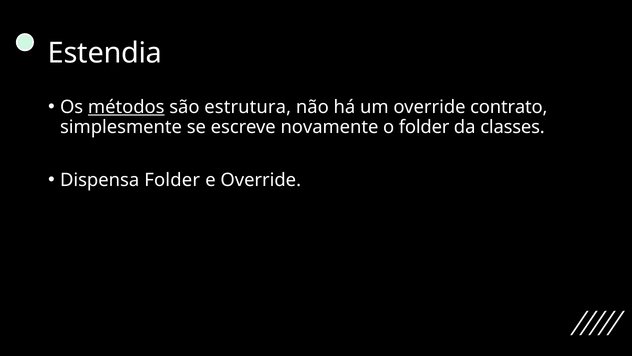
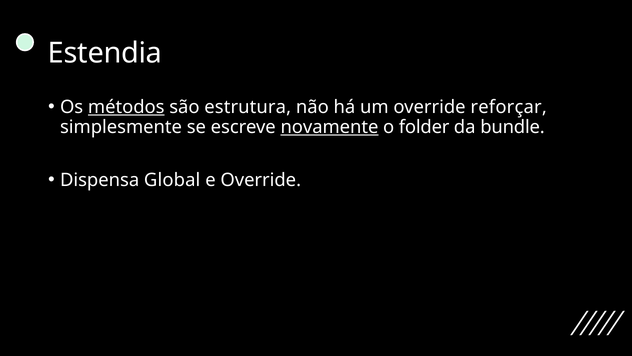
contrato: contrato -> reforçar (509, 107)
novamente underline: none -> present (329, 127)
classes: classes -> bundle (513, 127)
Dispensa Folder: Folder -> Global (172, 180)
